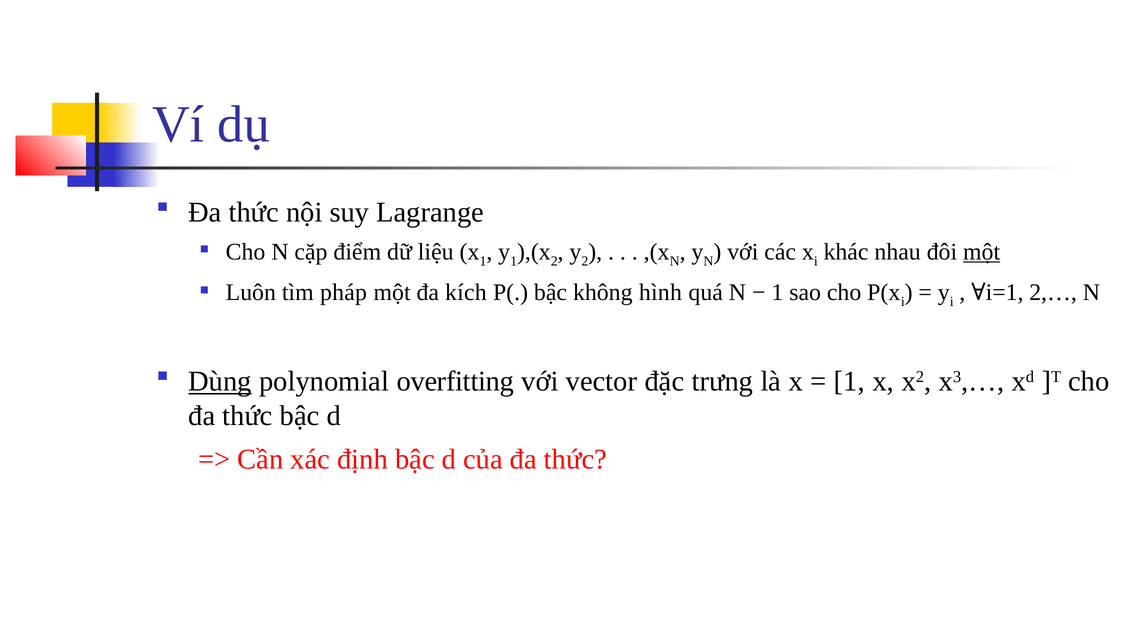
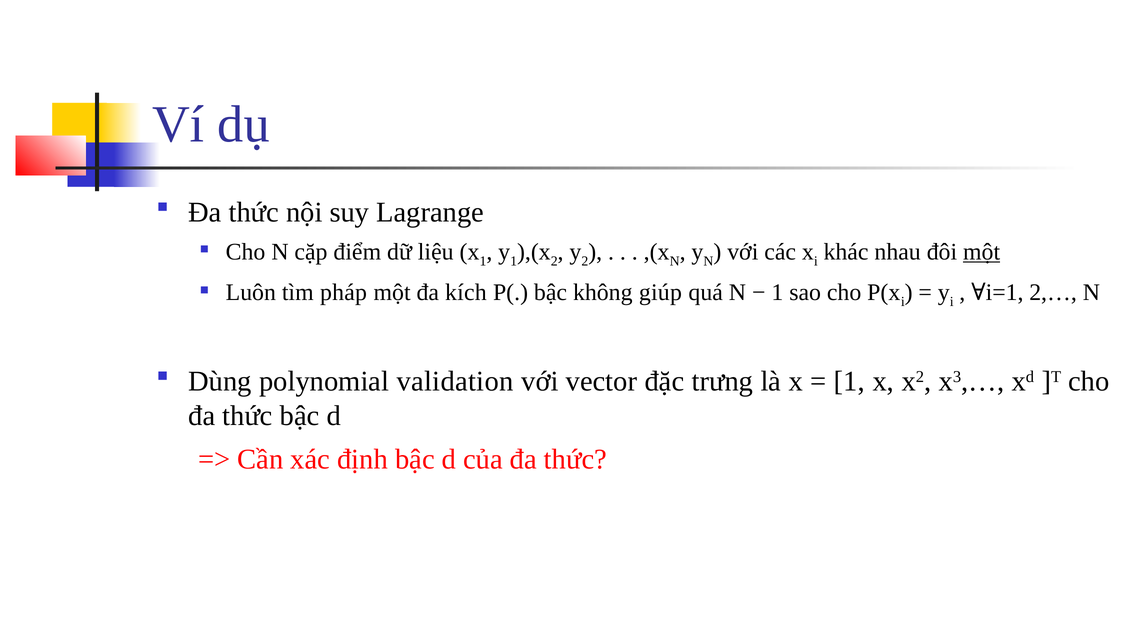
hình: hình -> giúp (660, 293)
Dùng underline: present -> none (220, 382)
overfitting: overfitting -> validation (455, 382)
